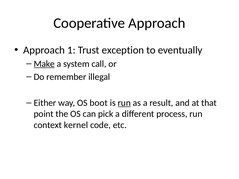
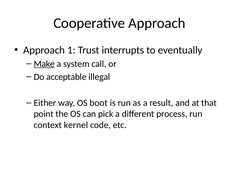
exception: exception -> interrupts (123, 50)
remember: remember -> acceptable (66, 77)
run underline: present -> none (124, 103)
